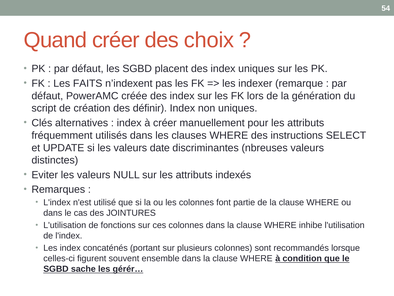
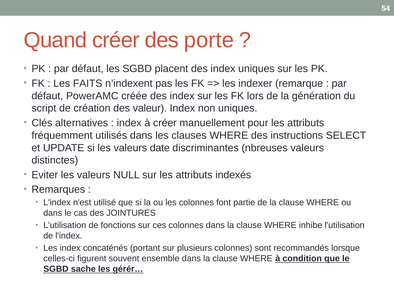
choix: choix -> porte (209, 40)
définir: définir -> valeur (150, 108)
